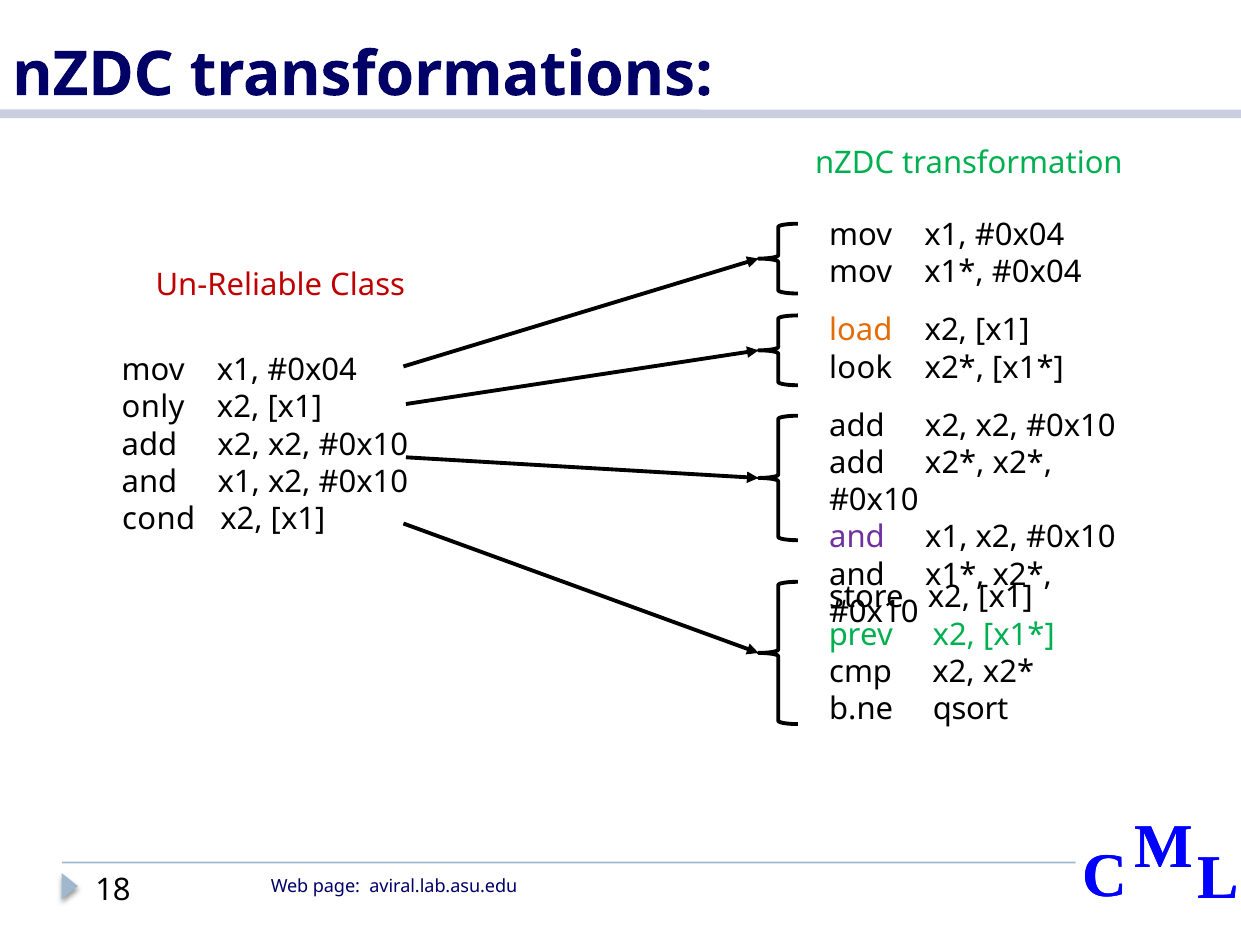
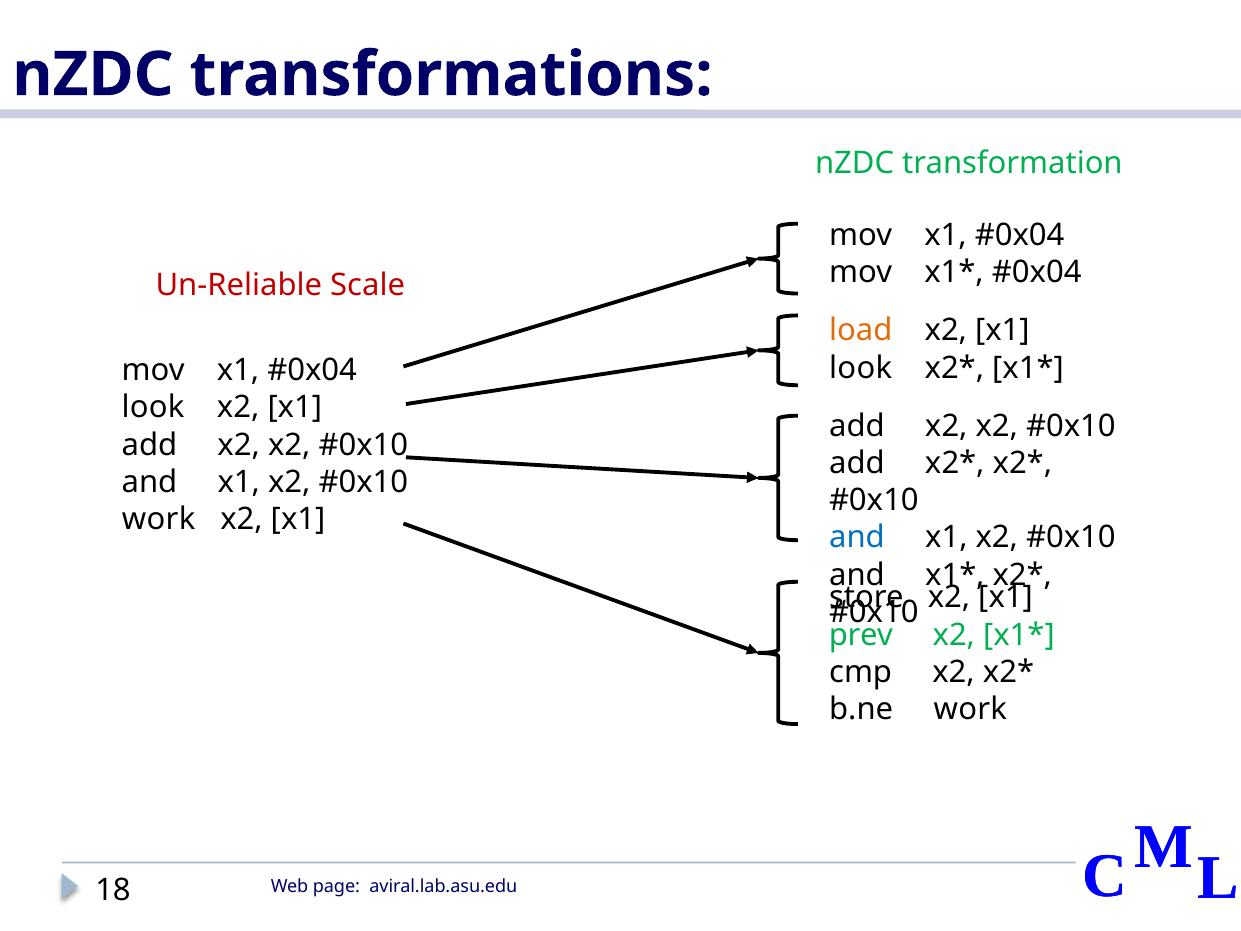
Class: Class -> Scale (368, 285)
only: only -> look (153, 408)
cond: cond -> work (159, 519)
and colour: purple -> blue (857, 537)
b.ne qsort: qsort -> work (970, 709)
